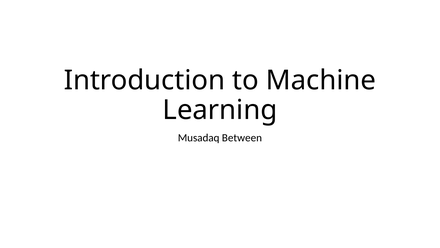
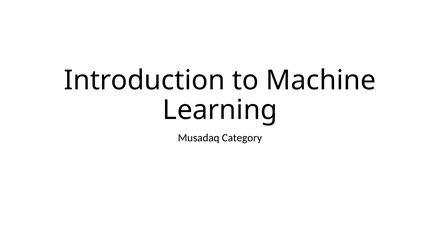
Between: Between -> Category (242, 138)
